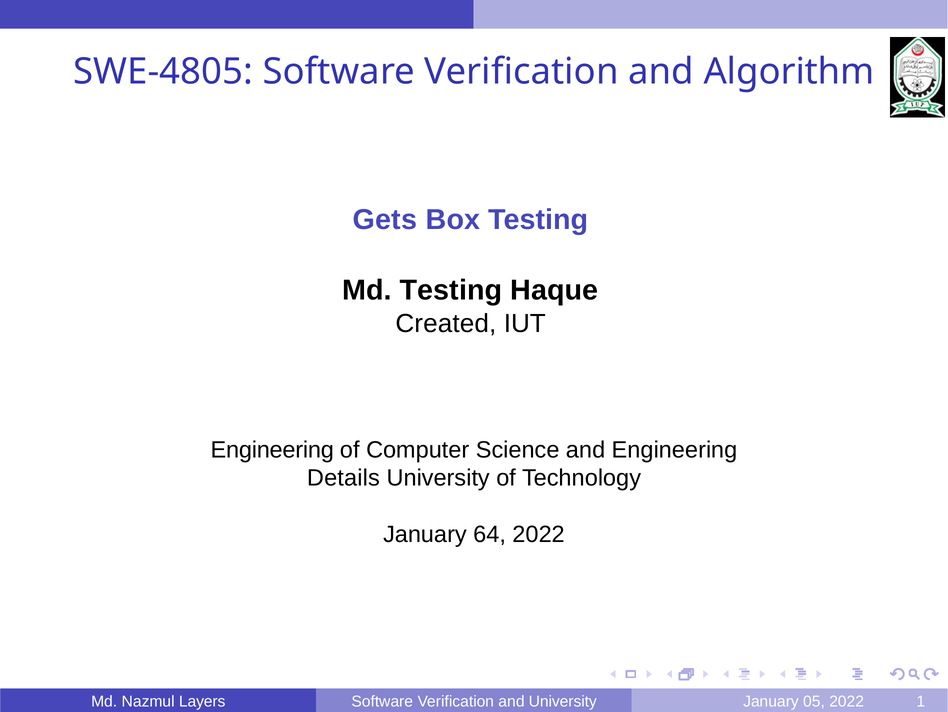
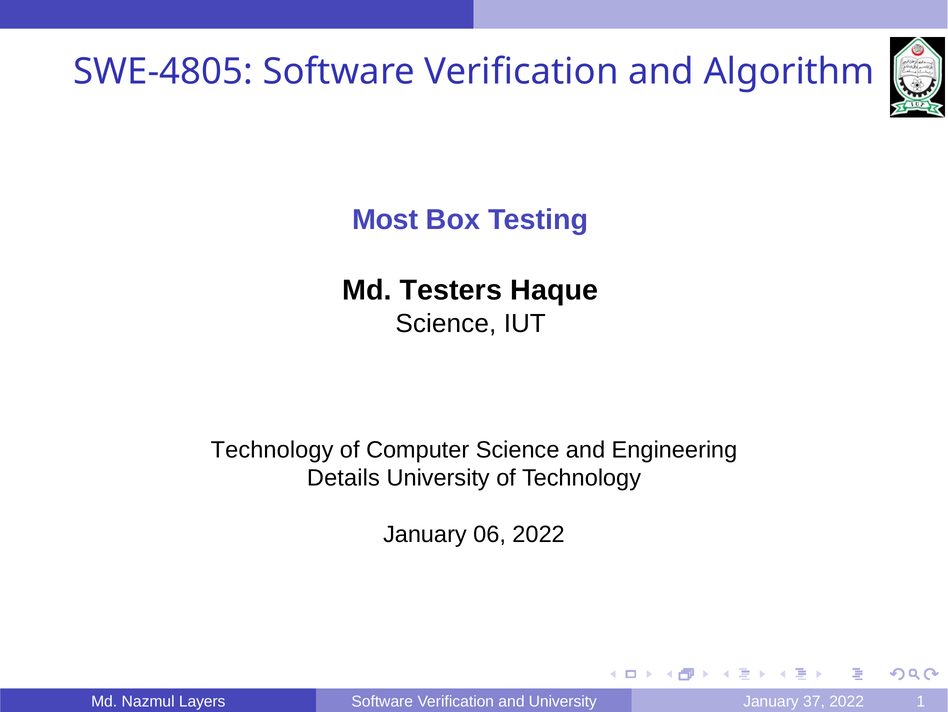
Gets: Gets -> Most (385, 220)
Md Testing: Testing -> Testers (451, 290)
Created: Created -> Science (446, 323)
Engineering: Engineering -> Technology (272, 450)
64: 64 -> 06 (490, 534)
05: 05 -> 37 (814, 701)
